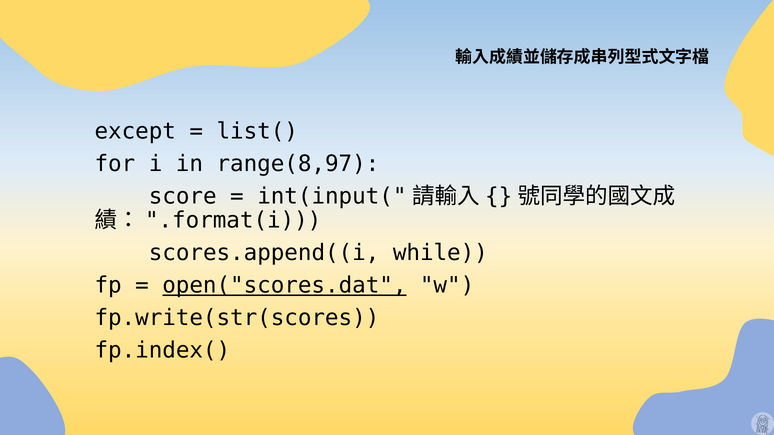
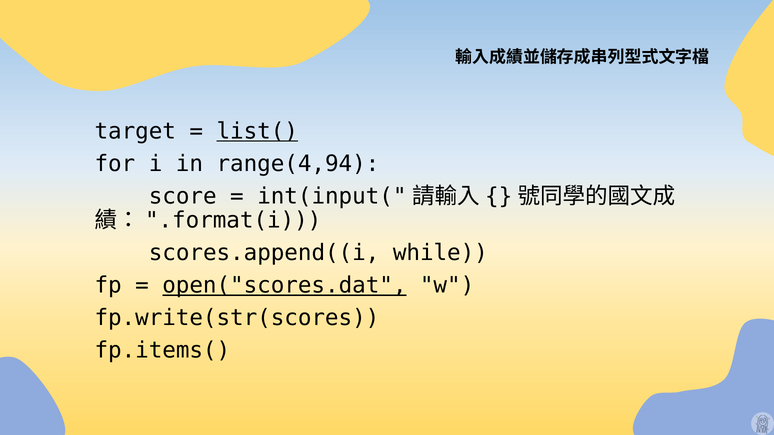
except: except -> target (135, 131)
list( underline: none -> present (257, 131)
range(8,97: range(8,97 -> range(4,94 (298, 164)
fp.index(: fp.index( -> fp.items( (162, 351)
